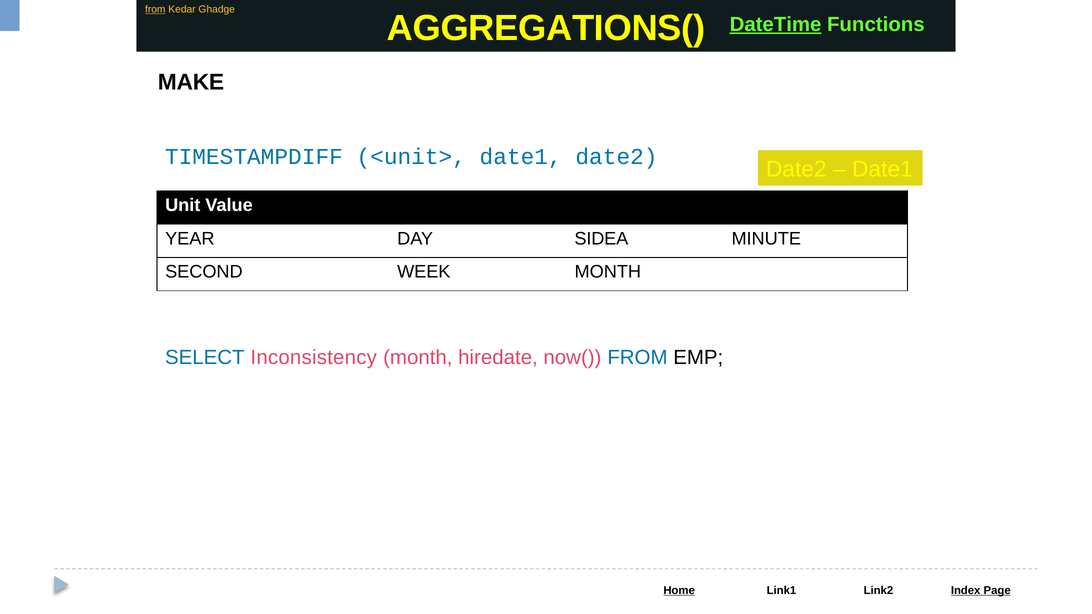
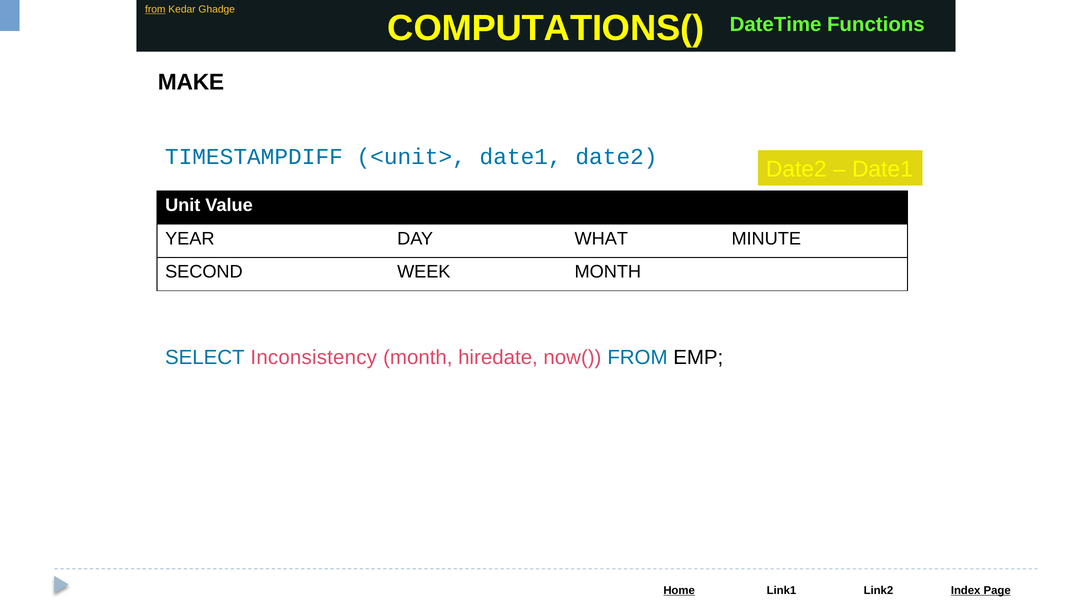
AGGREGATIONS(: AGGREGATIONS( -> COMPUTATIONS( (546, 28)
DateTime underline: present -> none (776, 25)
SIDEA: SIDEA -> WHAT (601, 239)
